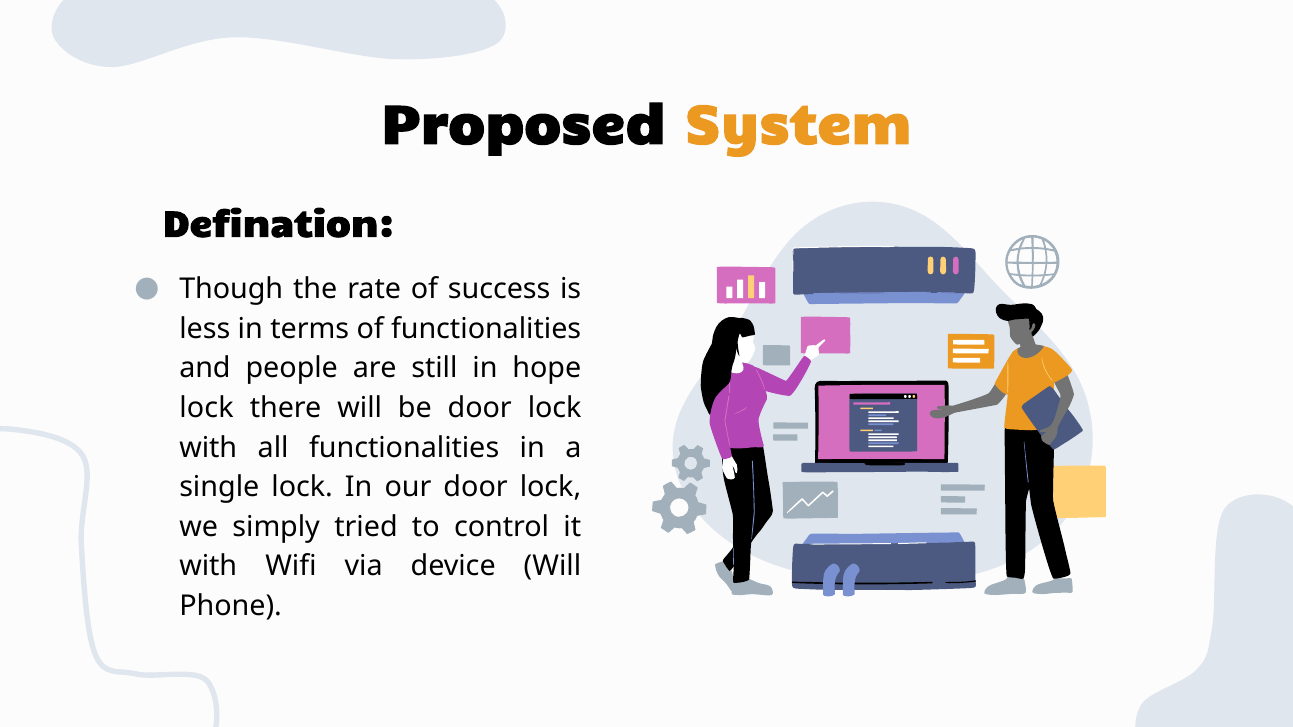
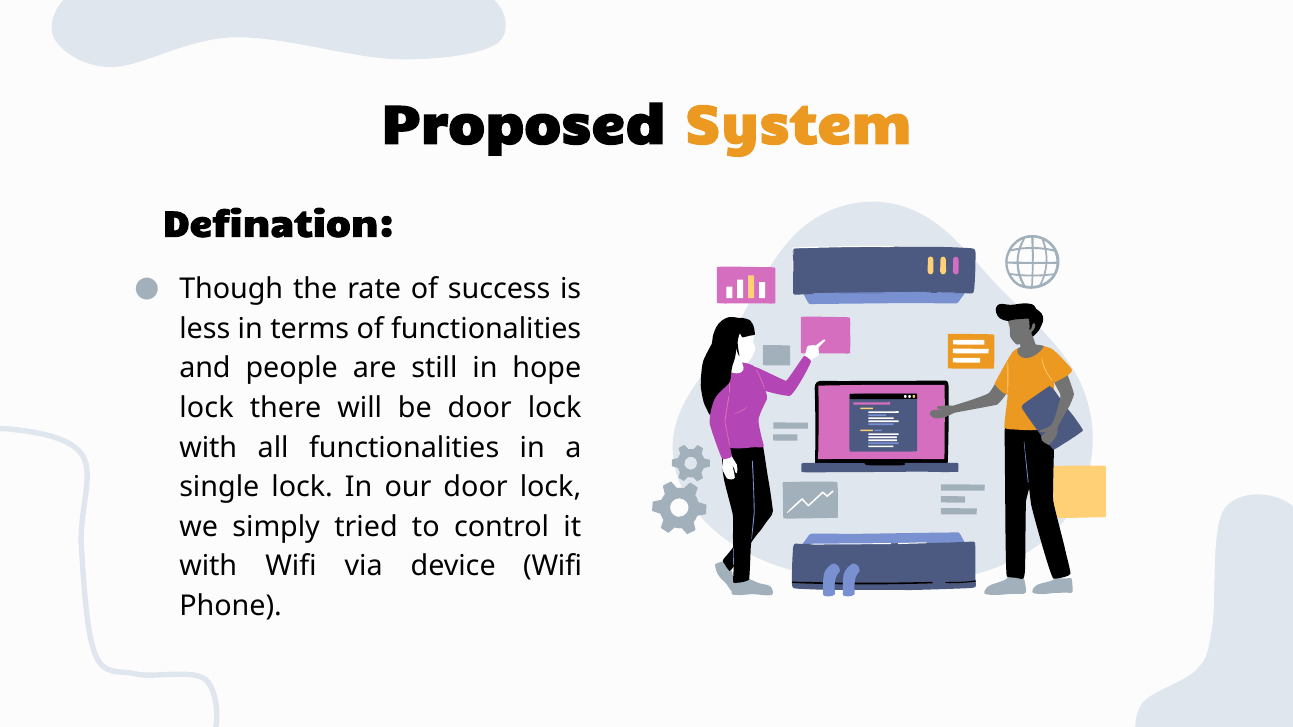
device Will: Will -> Wifi (553, 567)
